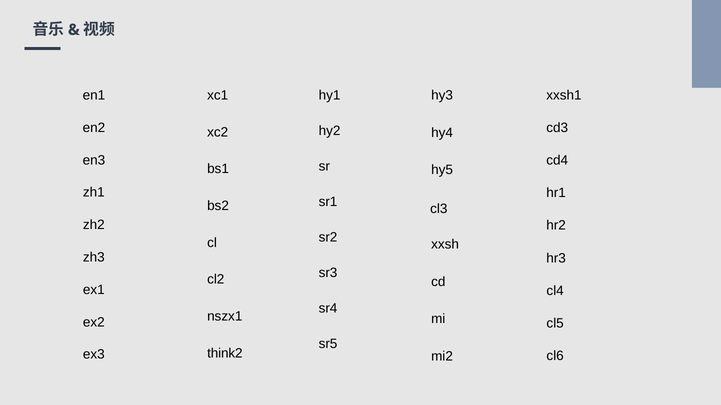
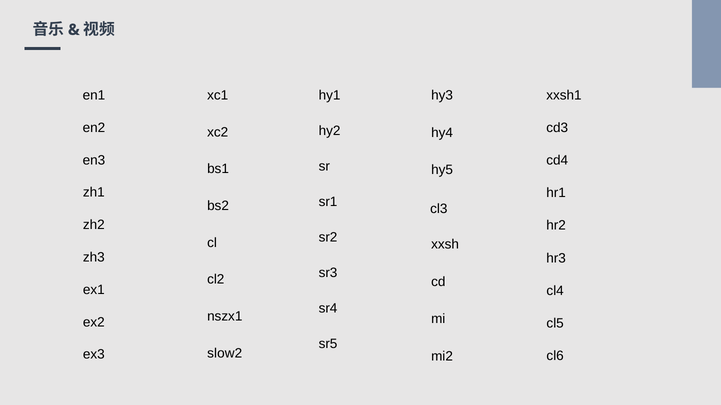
think2: think2 -> slow2 (225, 354)
